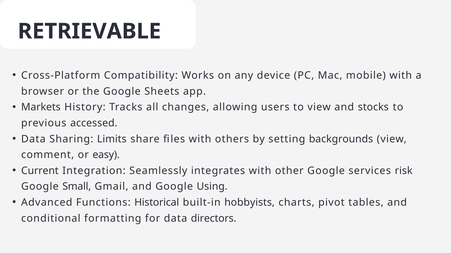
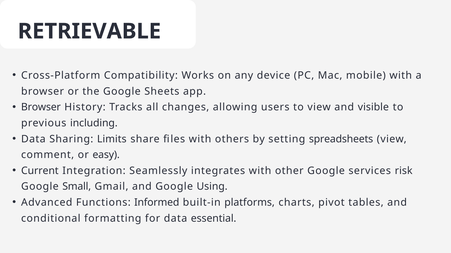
Markets: Markets -> Browser (41, 108)
stocks: stocks -> visible (373, 108)
accessed: accessed -> including (94, 123)
backgrounds: backgrounds -> spreadsheets (341, 139)
Historical: Historical -> Informed (157, 203)
hobbyists: hobbyists -> platforms (250, 203)
directors: directors -> essential (214, 219)
